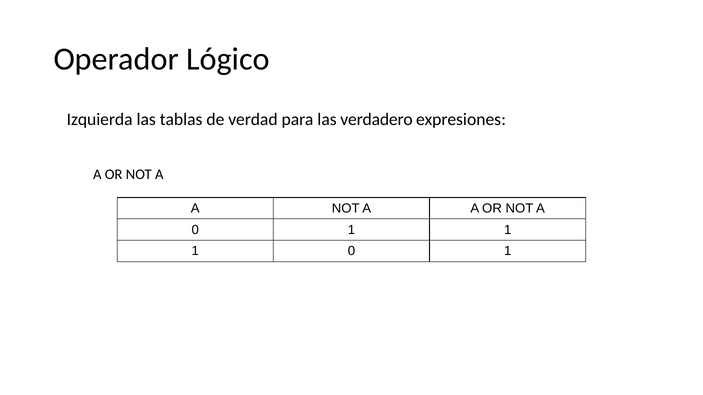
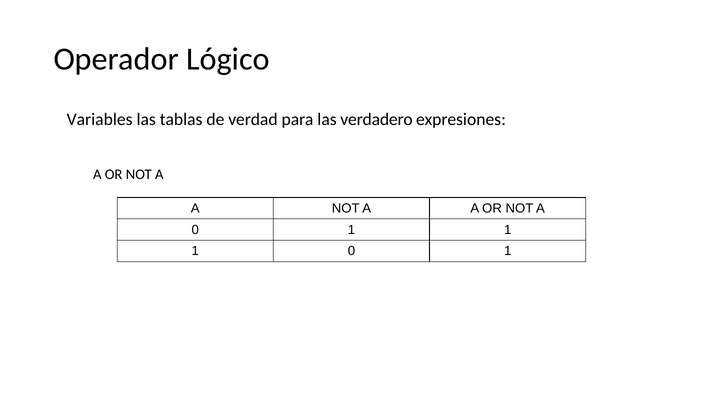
Izquierda: Izquierda -> Variables (100, 120)
